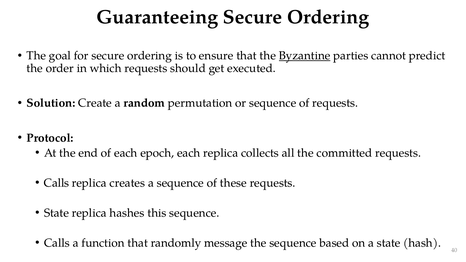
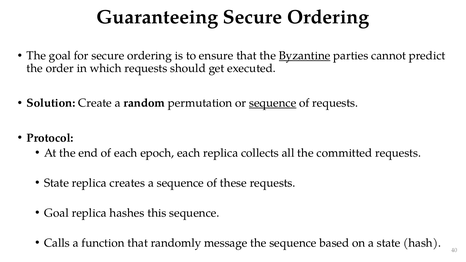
sequence underline: none -> present (273, 103)
Calls: Calls -> State (57, 183)
State: State -> Goal (56, 213)
